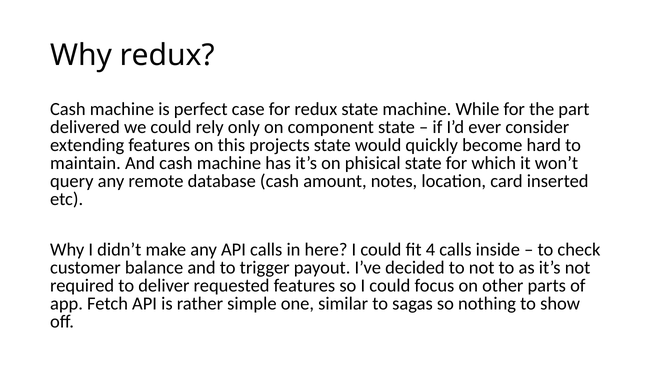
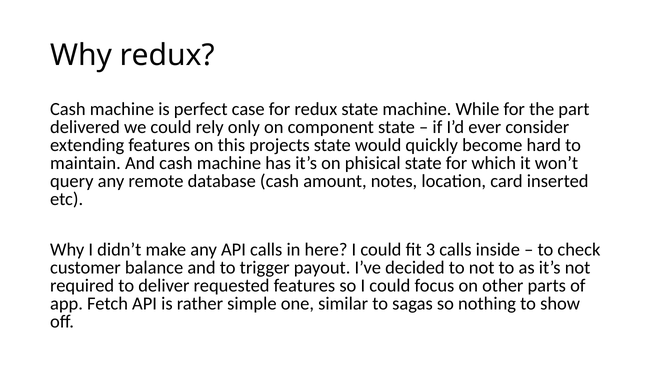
4: 4 -> 3 (430, 249)
